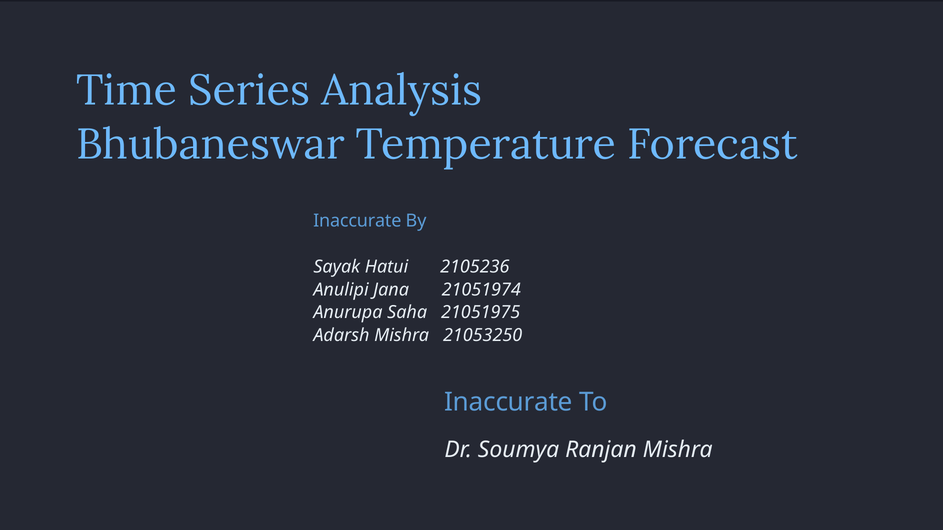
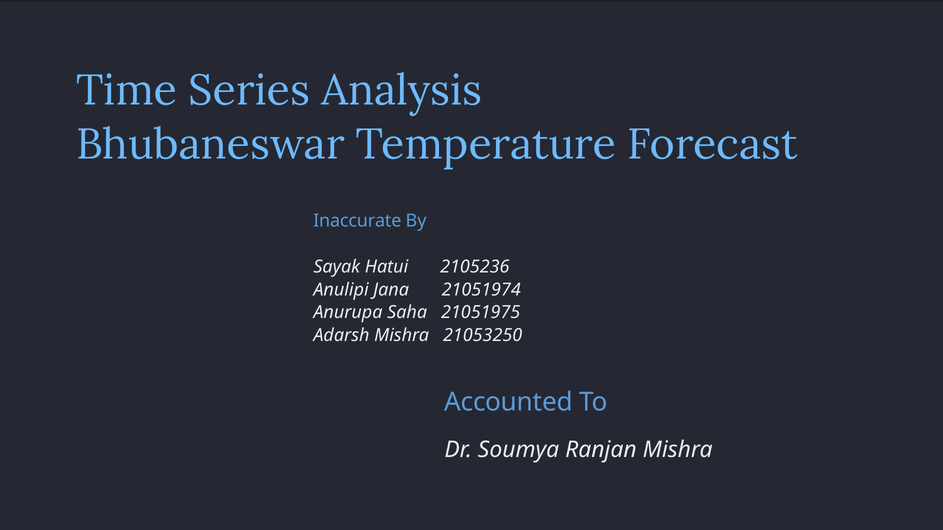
Inaccurate: Inaccurate -> Accounted (508, 403)
